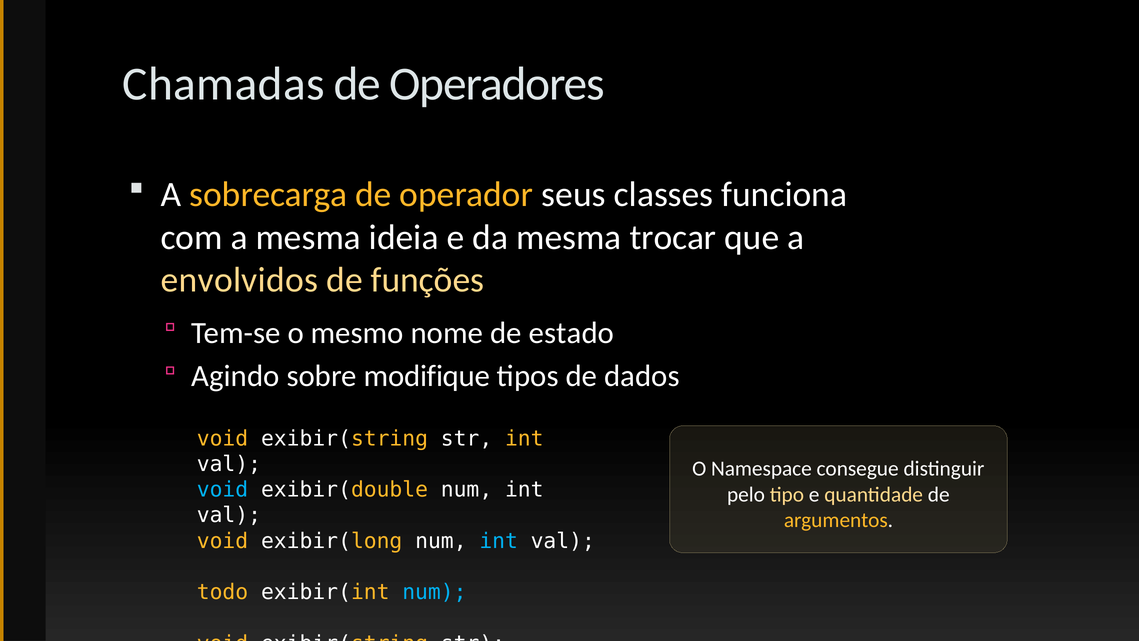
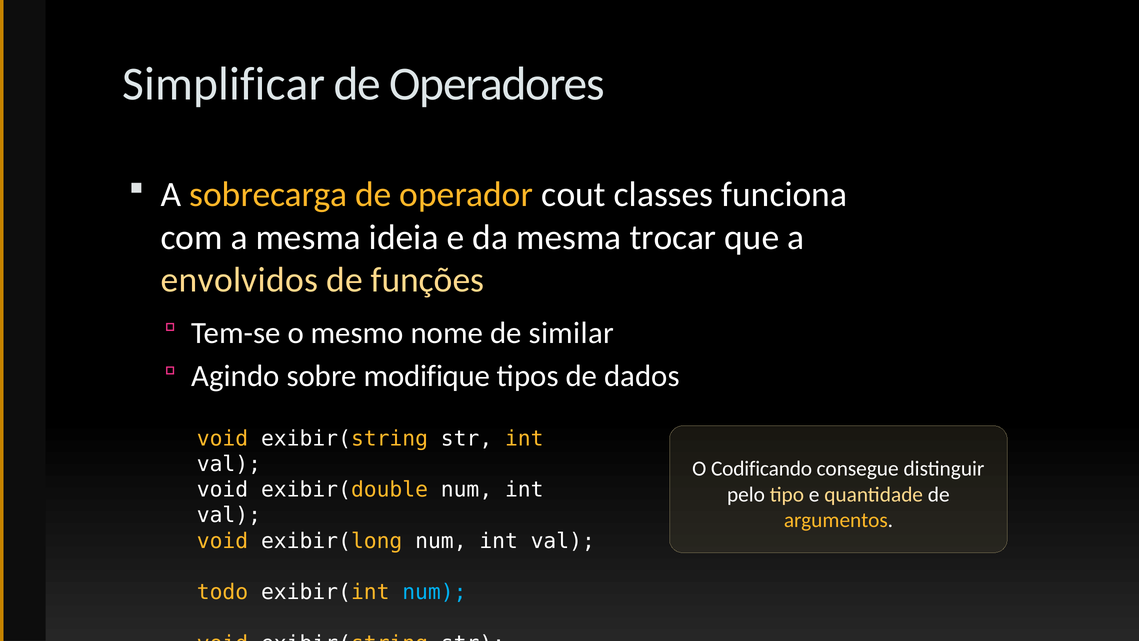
Chamadas: Chamadas -> Simplificar (224, 84)
seus: seus -> cout (574, 195)
estado: estado -> similar (571, 333)
Namespace: Namespace -> Codificando (762, 469)
void colour: light blue -> white (223, 490)
int colour: light blue -> white (499, 541)
